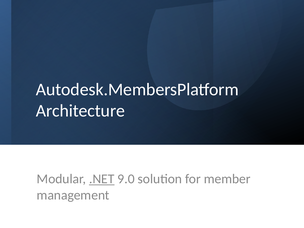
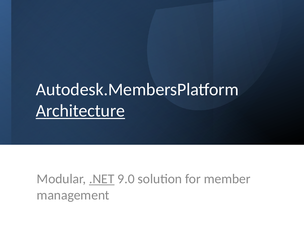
Architecture underline: none -> present (80, 111)
